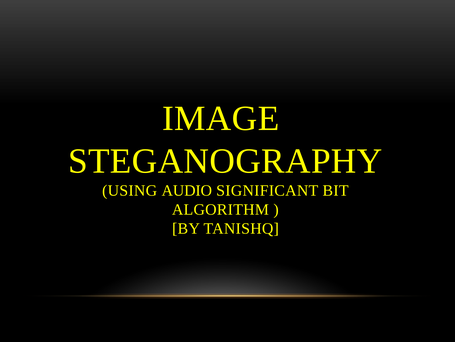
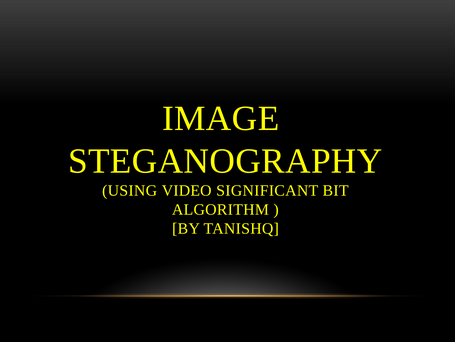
AUDIO: AUDIO -> VIDEO (187, 190)
